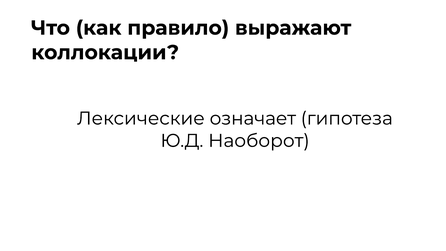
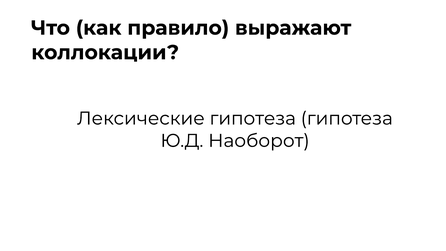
Лексические означает: означает -> гипотеза (253, 118)
